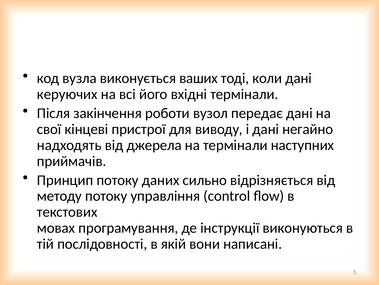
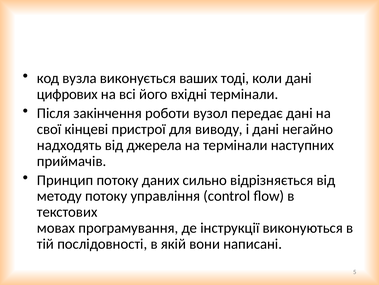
керуючих: керуючих -> цифрових (67, 94)
